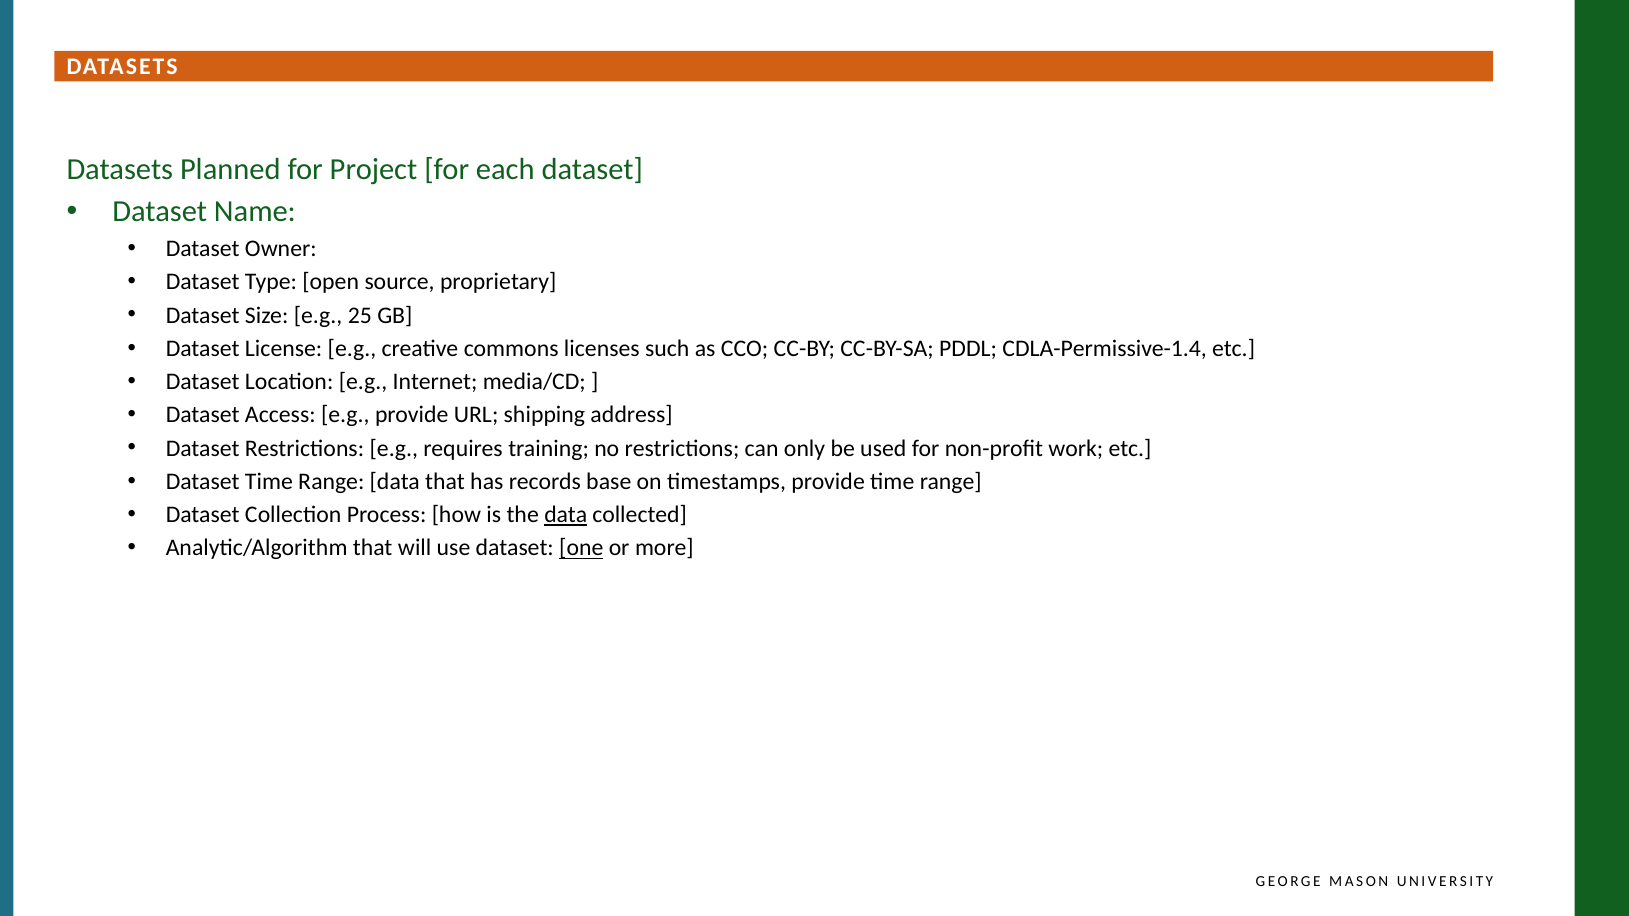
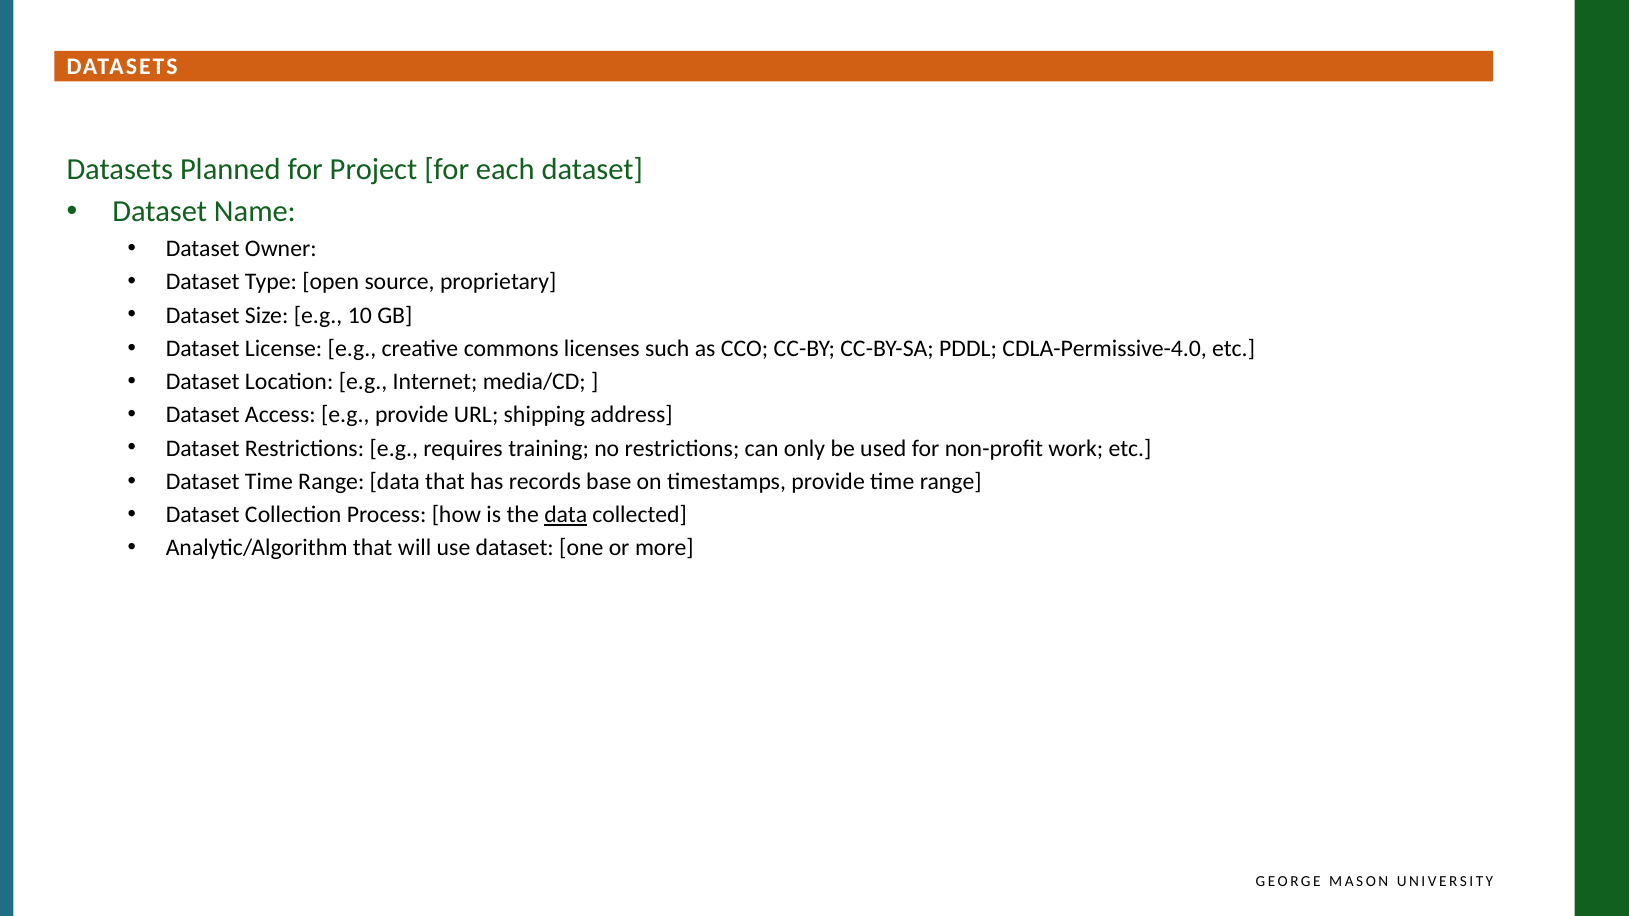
25: 25 -> 10 (360, 315)
CDLA-Permissive-1.4: CDLA-Permissive-1.4 -> CDLA-Permissive-4.0 (1105, 349)
one underline: present -> none (581, 548)
